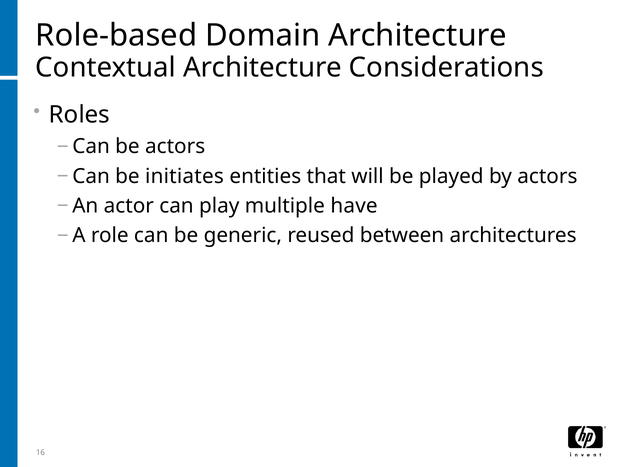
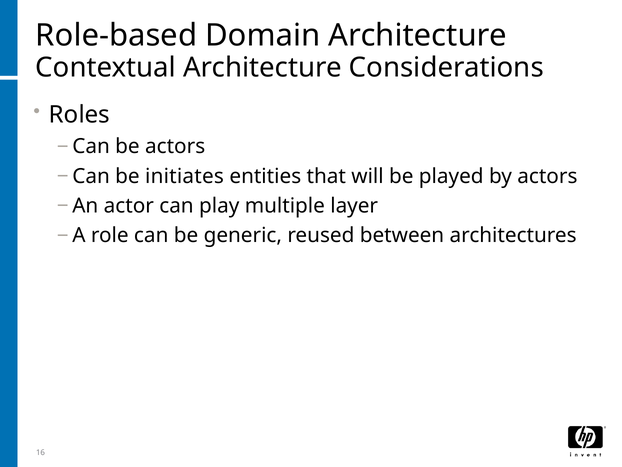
have: have -> layer (354, 206)
